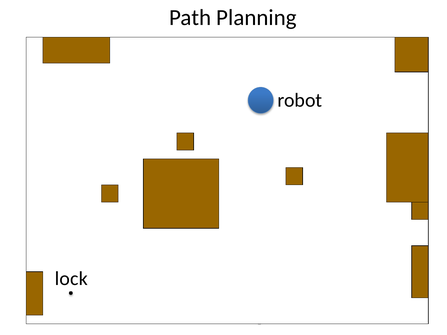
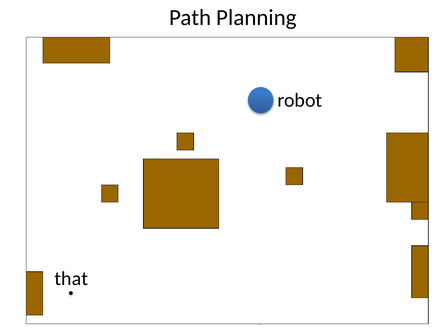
lock: lock -> that (71, 279)
